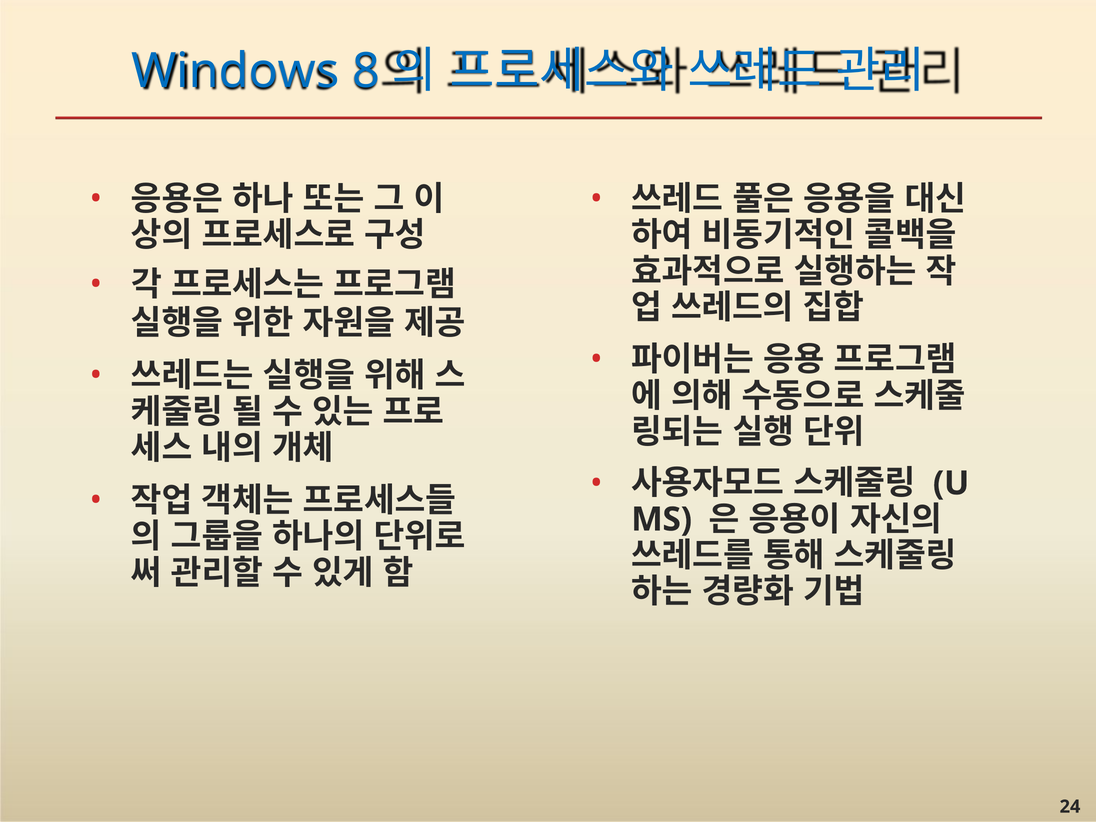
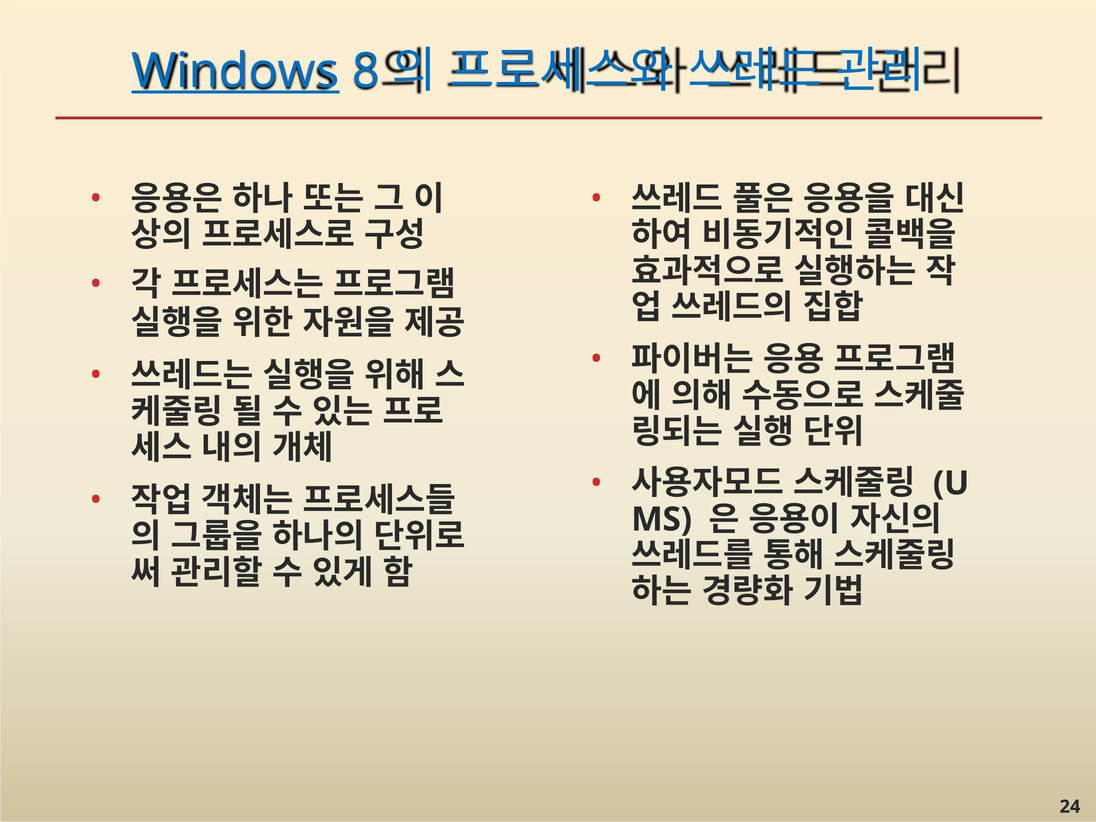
Windows underline: none -> present (235, 71)
